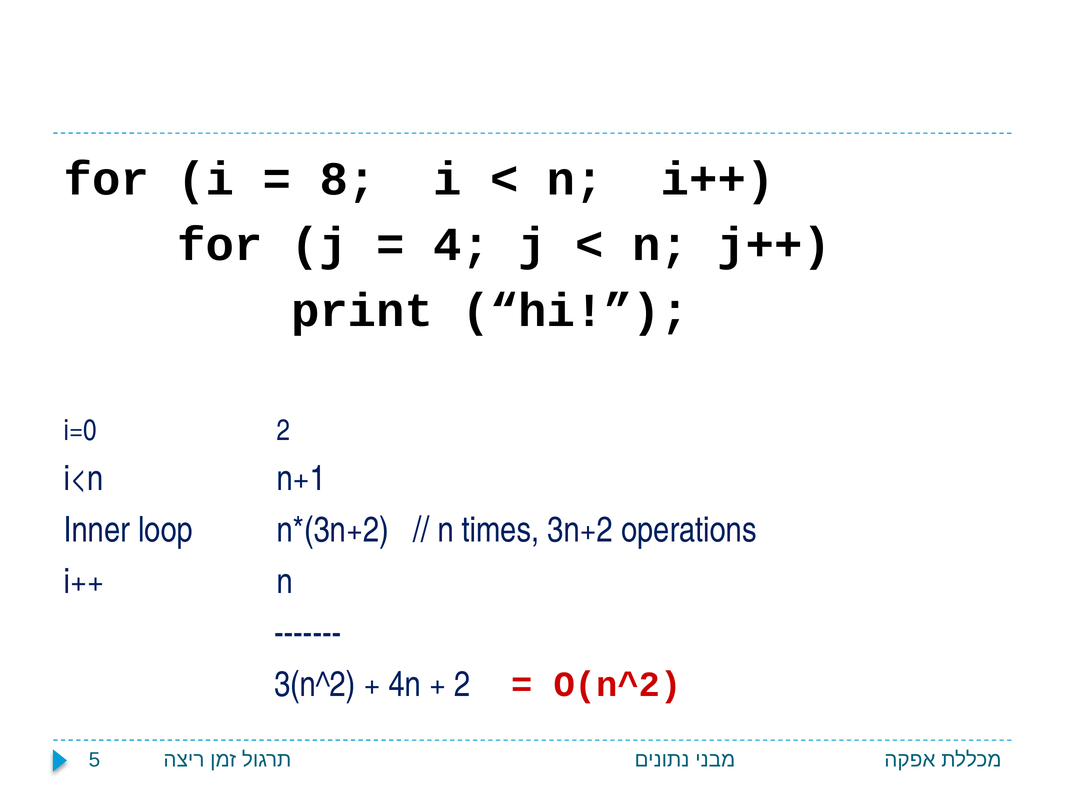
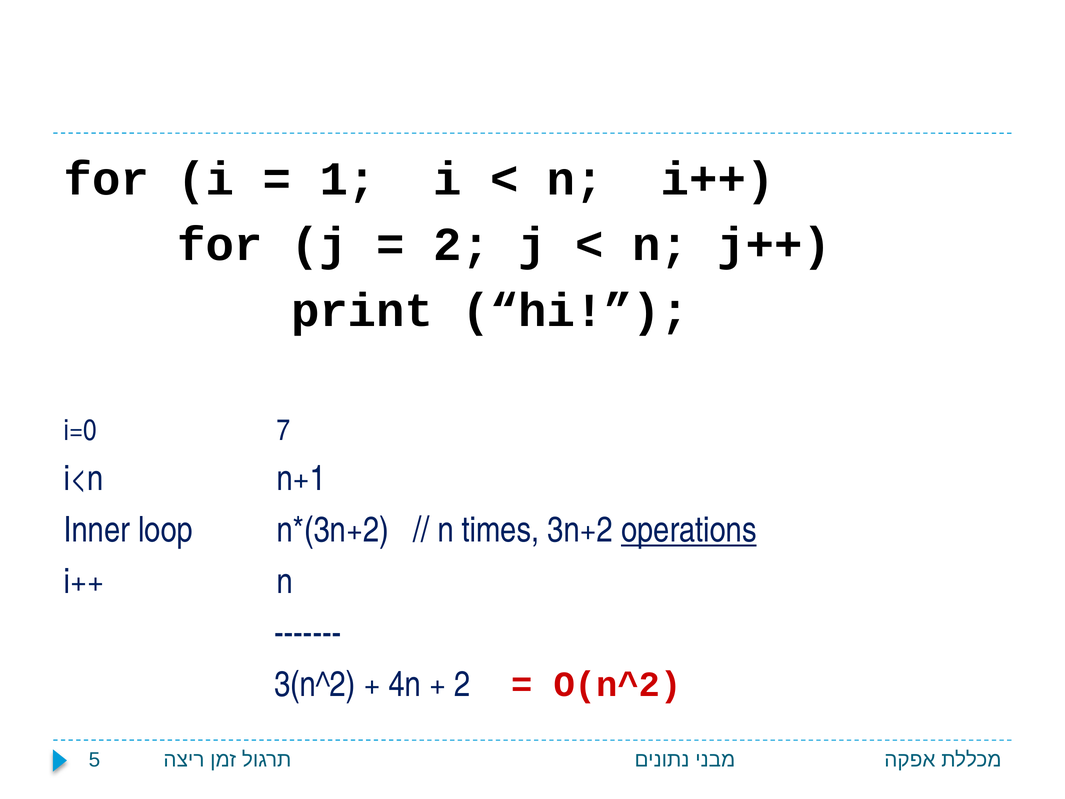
8: 8 -> 1 (348, 179)
4: 4 -> 2 (462, 245)
i=0 2: 2 -> 7 (283, 430)
operations underline: none -> present (689, 530)
